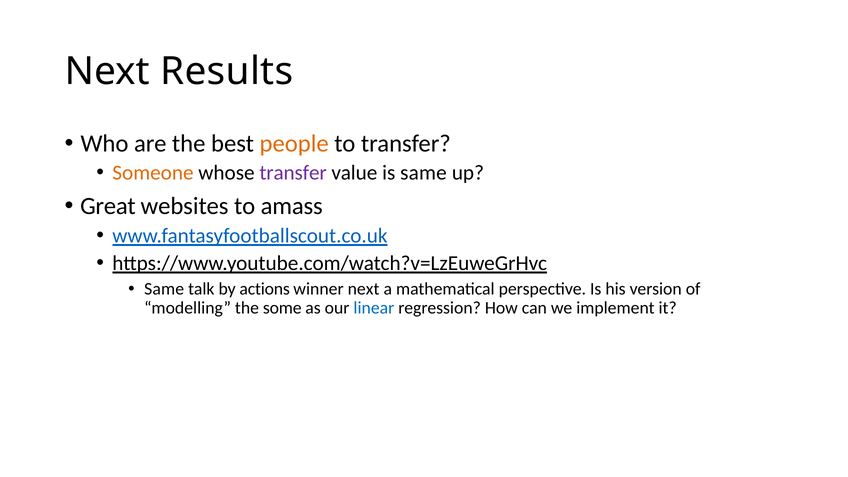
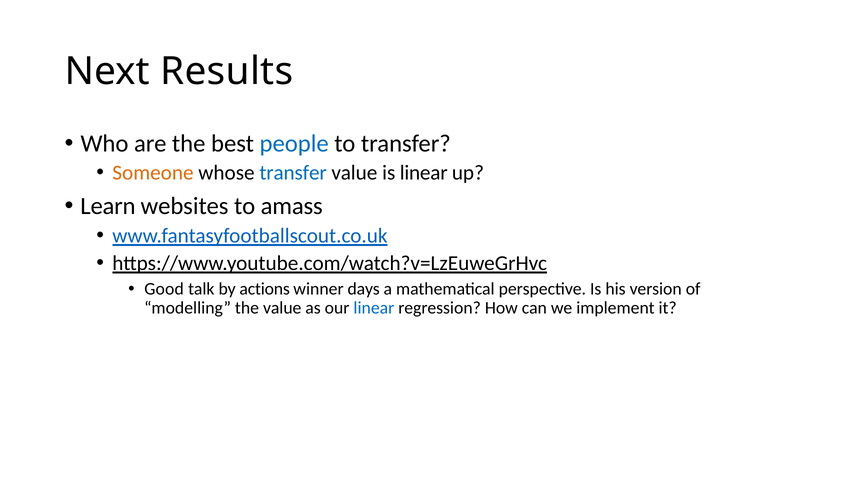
people colour: orange -> blue (294, 143)
transfer colour: purple -> blue (293, 173)
is same: same -> linear (424, 173)
Great: Great -> Learn (108, 206)
Same: Same -> Good (164, 289)
winner next: next -> days (364, 289)
the some: some -> value (282, 308)
